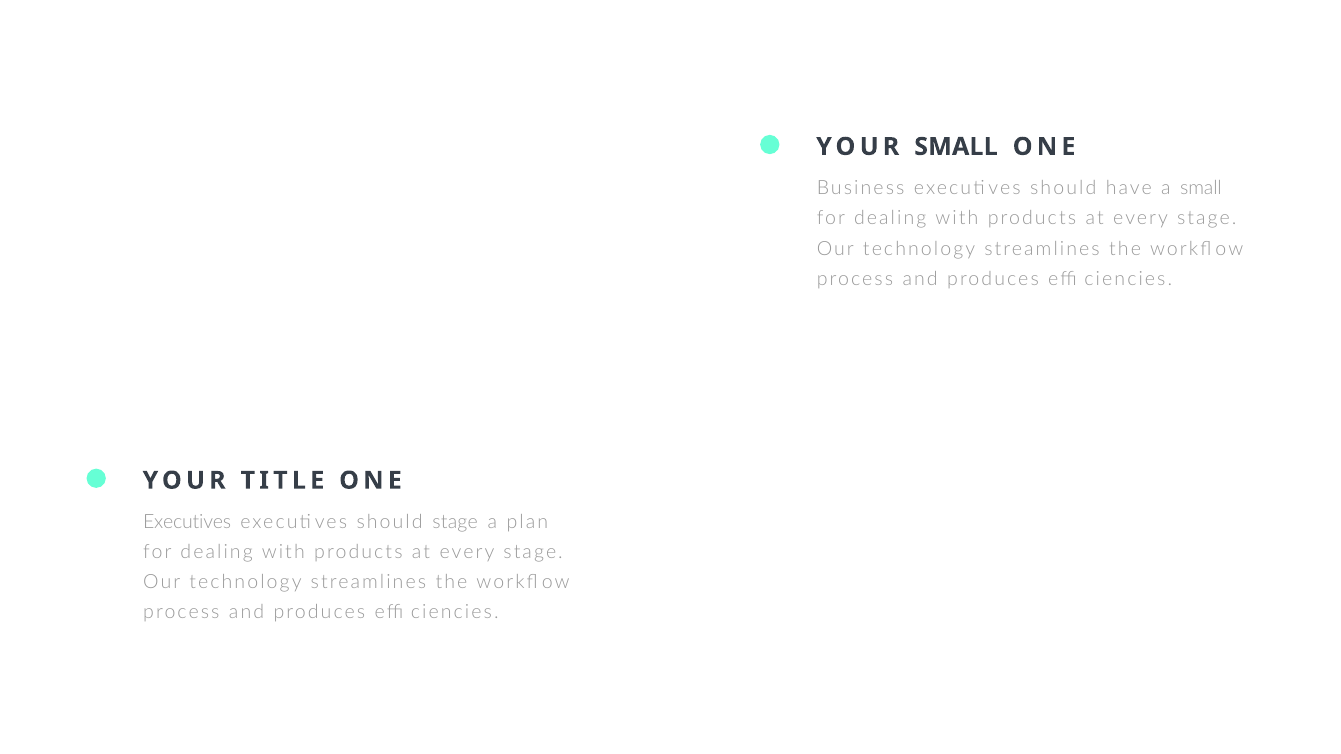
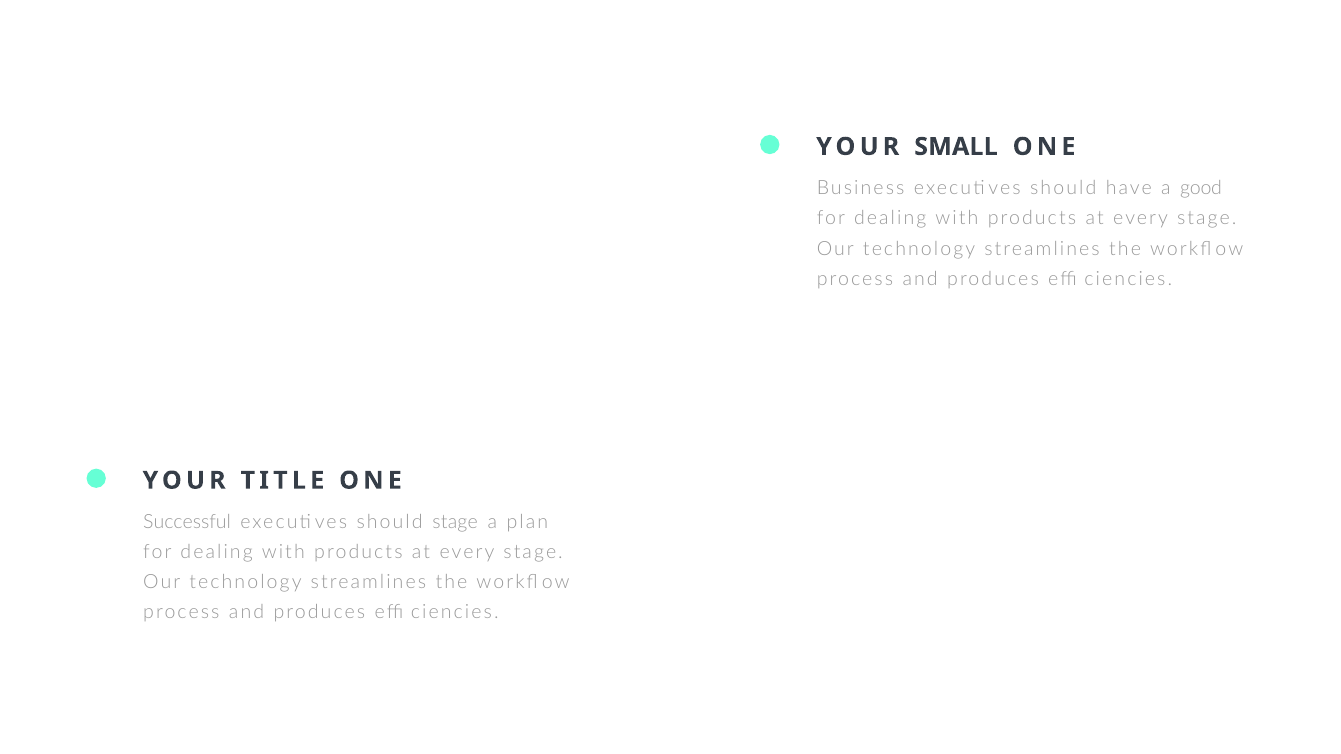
a small: small -> good (1201, 189)
Executives: Executives -> Successful (187, 523)
